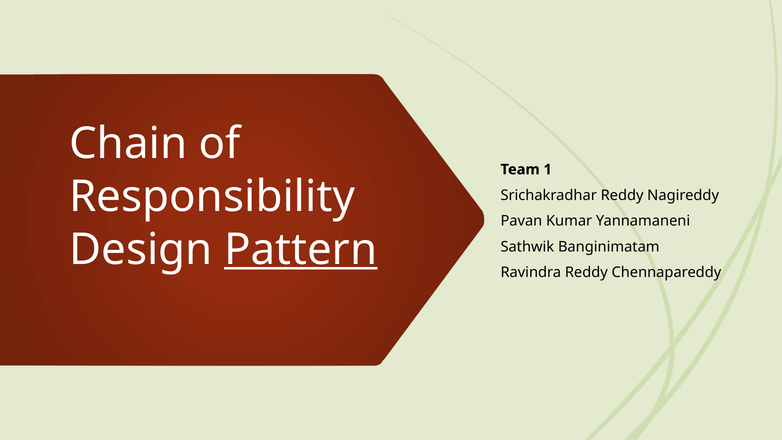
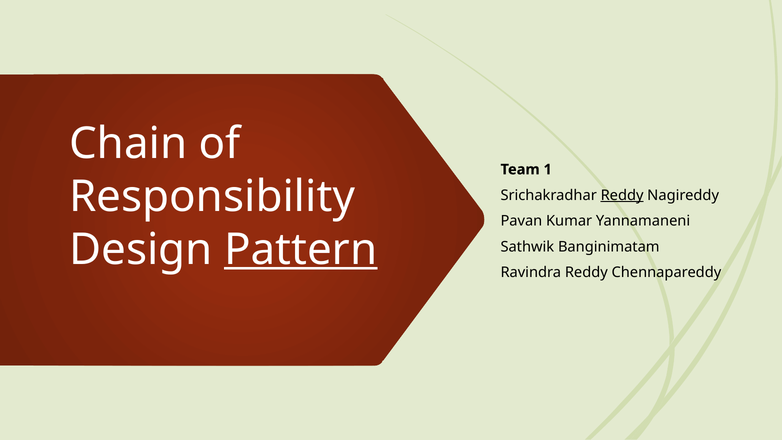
Reddy underline: none -> present (622, 195)
